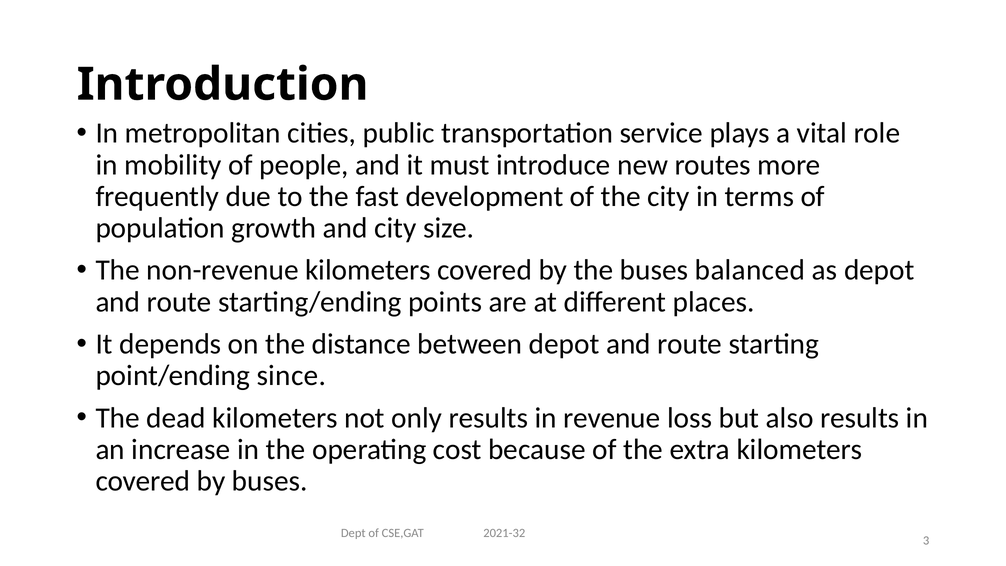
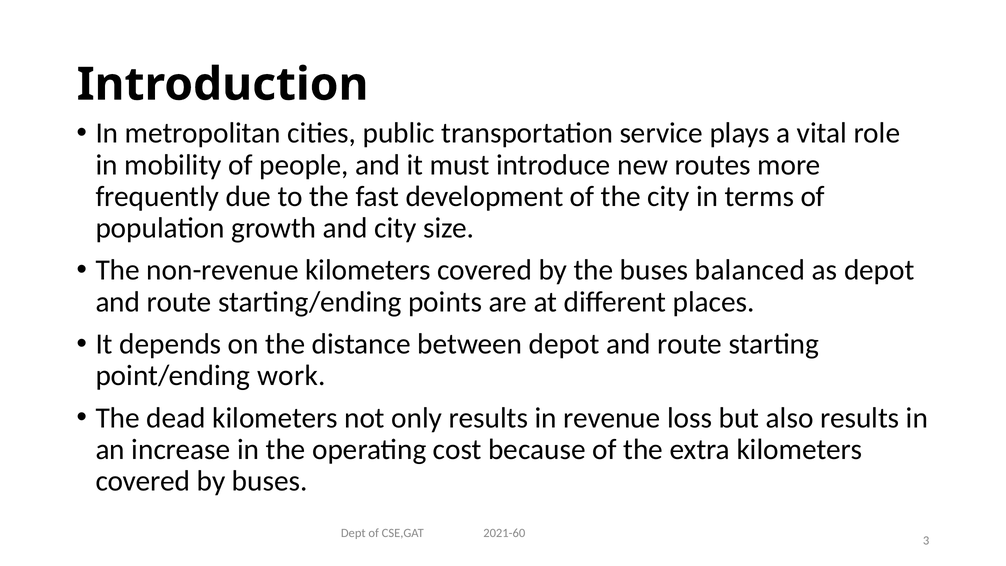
since: since -> work (291, 376)
2021-32: 2021-32 -> 2021-60 (504, 533)
